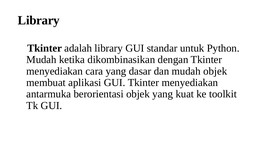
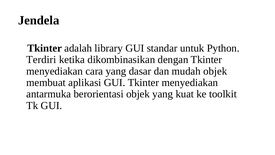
Library: Library -> Jendela (39, 20)
Mudah: Mudah -> Terdiri (41, 60)
